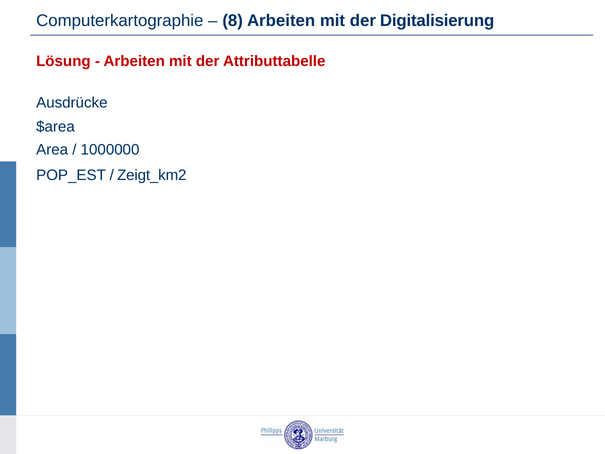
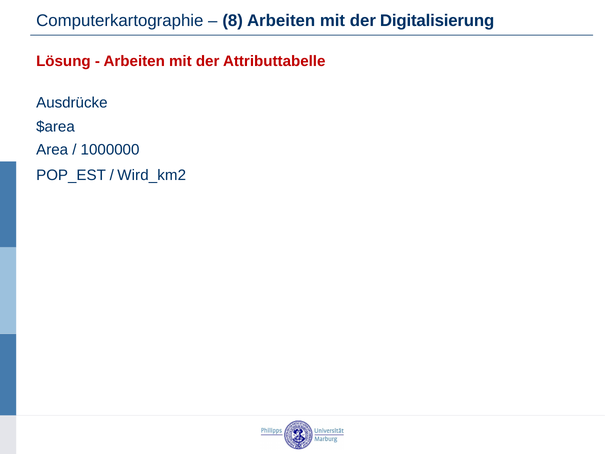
Zeigt_km2: Zeigt_km2 -> Wird_km2 (152, 175)
